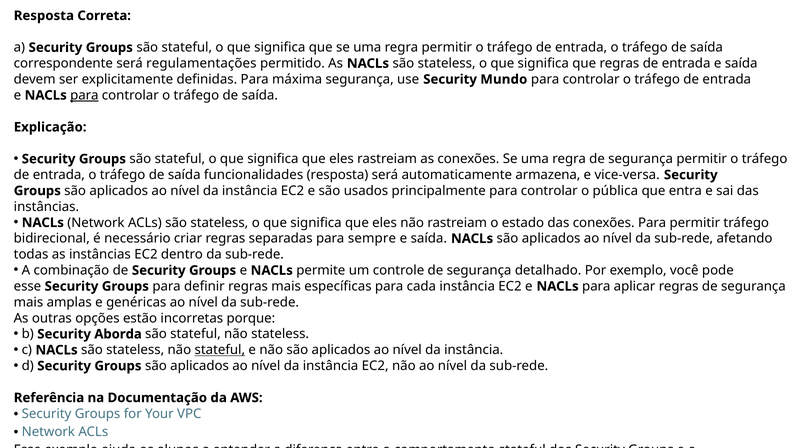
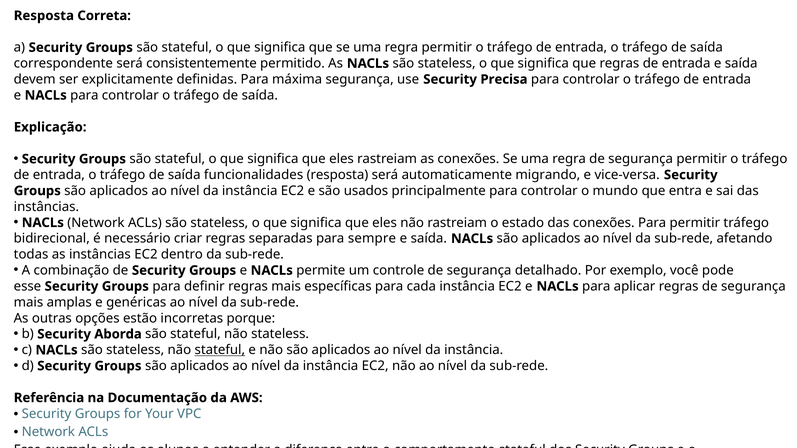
regulamentações: regulamentações -> consistentemente (201, 63)
Mundo: Mundo -> Precisa (504, 79)
para underline: present -> none (84, 95)
armazena: armazena -> migrando (548, 175)
pública: pública -> mundo (615, 191)
